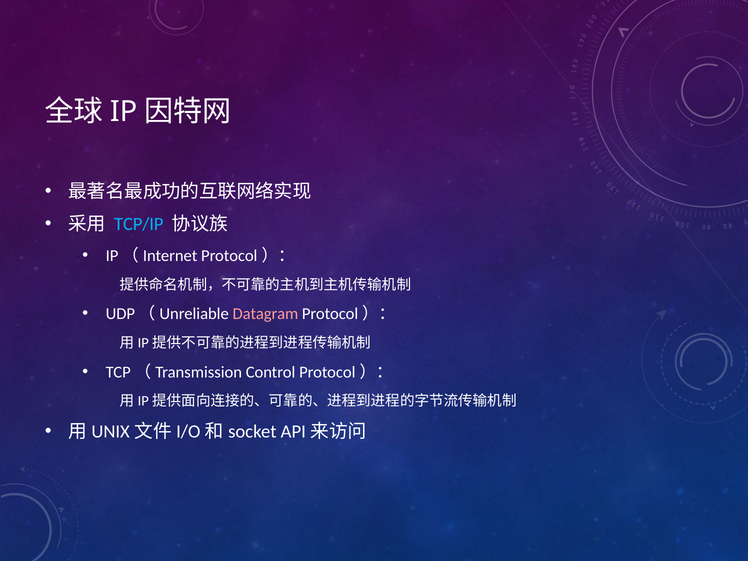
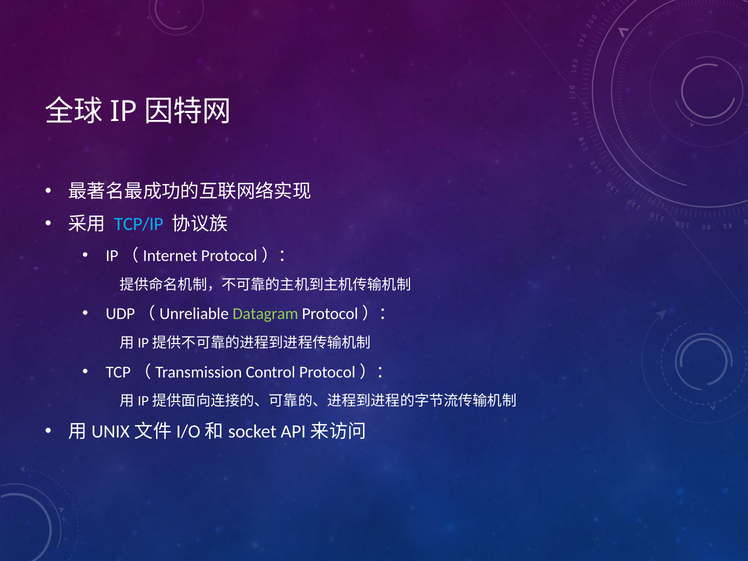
Datagram colour: pink -> light green (265, 314)
